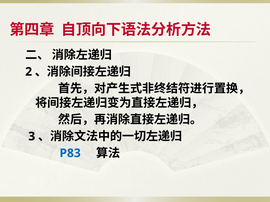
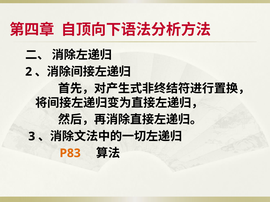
P83 colour: blue -> orange (70, 154)
